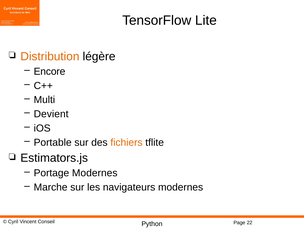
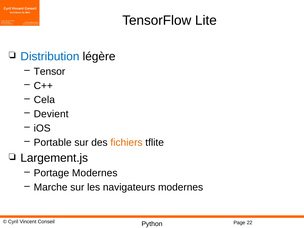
Distribution colour: orange -> blue (50, 56)
Encore: Encore -> Tensor (49, 71)
Multi: Multi -> Cela (44, 100)
Estimators.js: Estimators.js -> Largement.js (54, 158)
